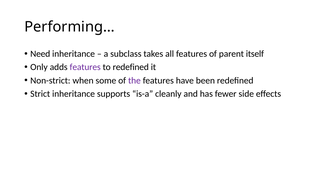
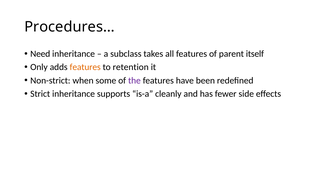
Performing…: Performing… -> Procedures… (69, 27)
features colour: purple -> orange (85, 67)
to redefined: redefined -> retention (131, 67)
